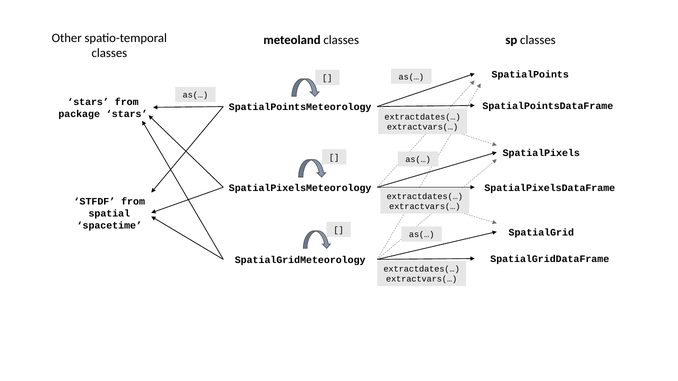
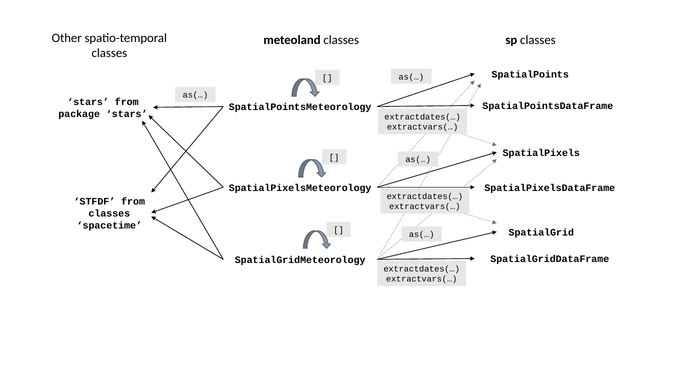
spatial: spatial -> classes (109, 214)
